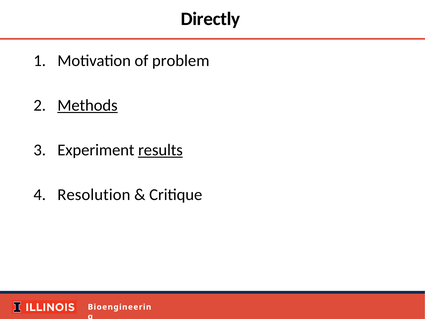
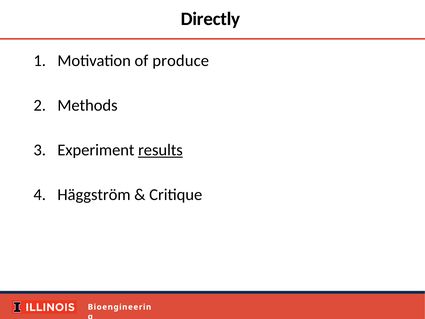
problem: problem -> produce (181, 61)
Methods underline: present -> none (87, 105)
Resolution: Resolution -> Häggström (94, 194)
